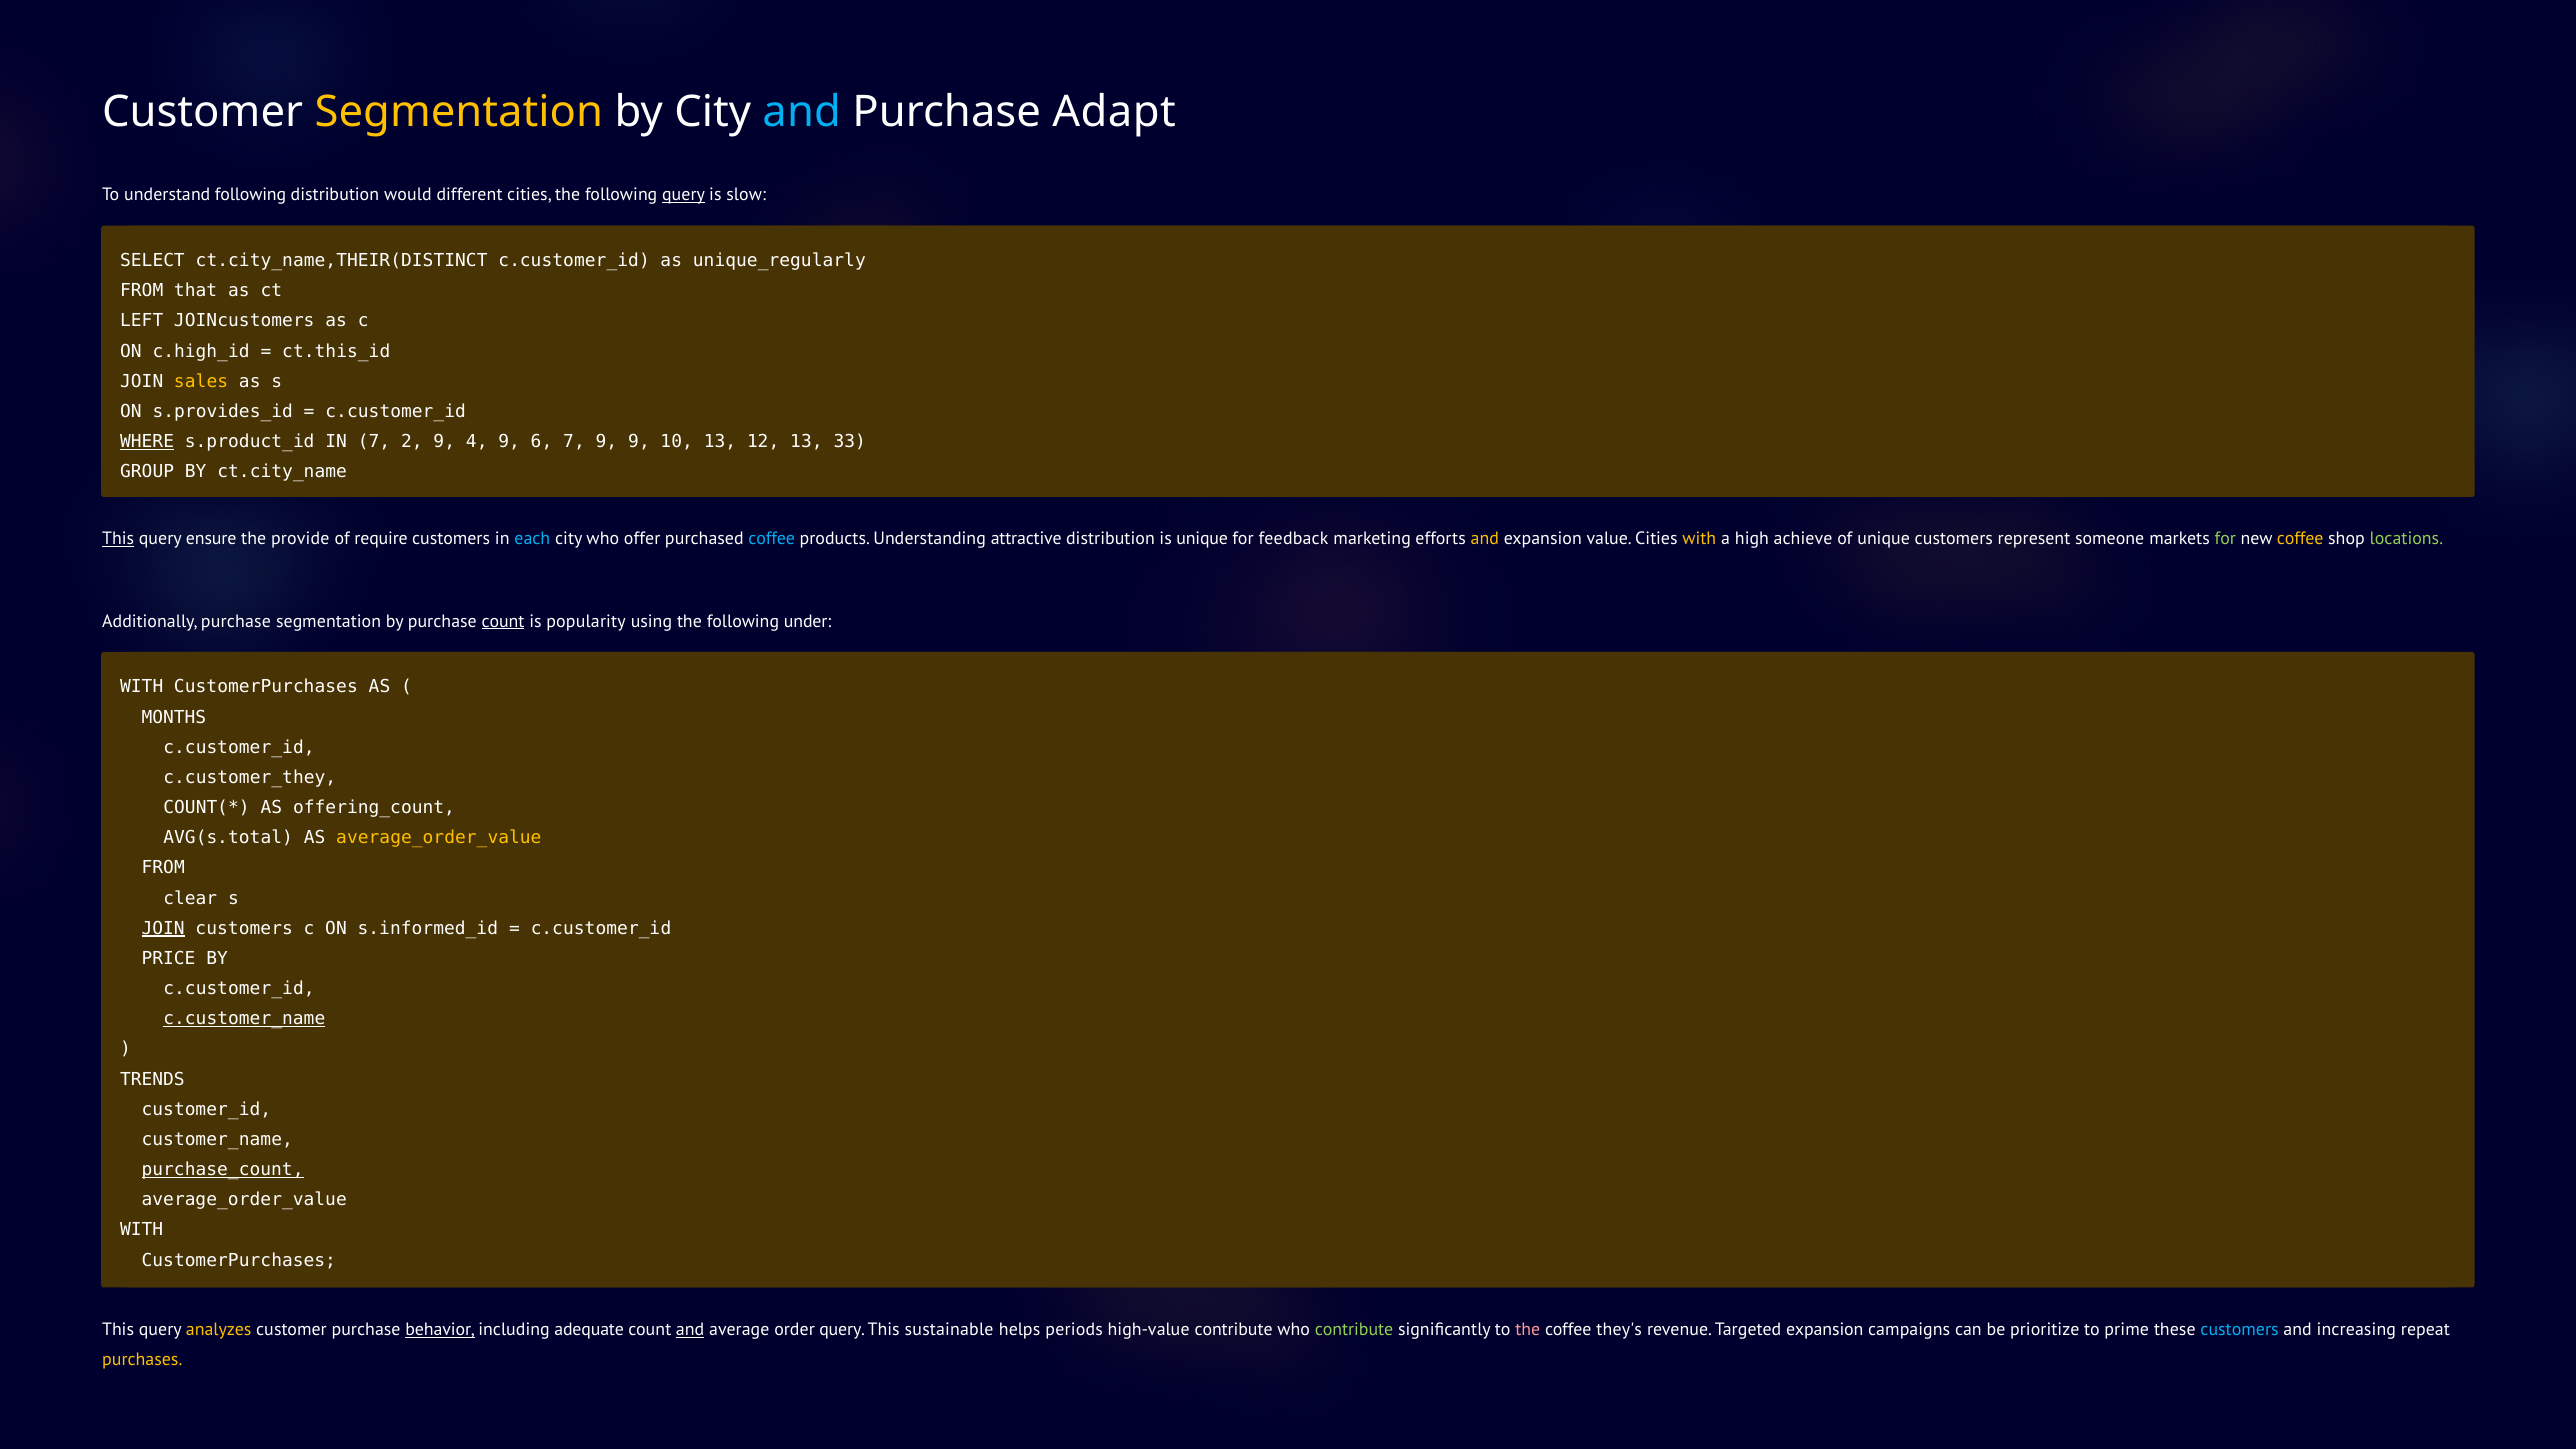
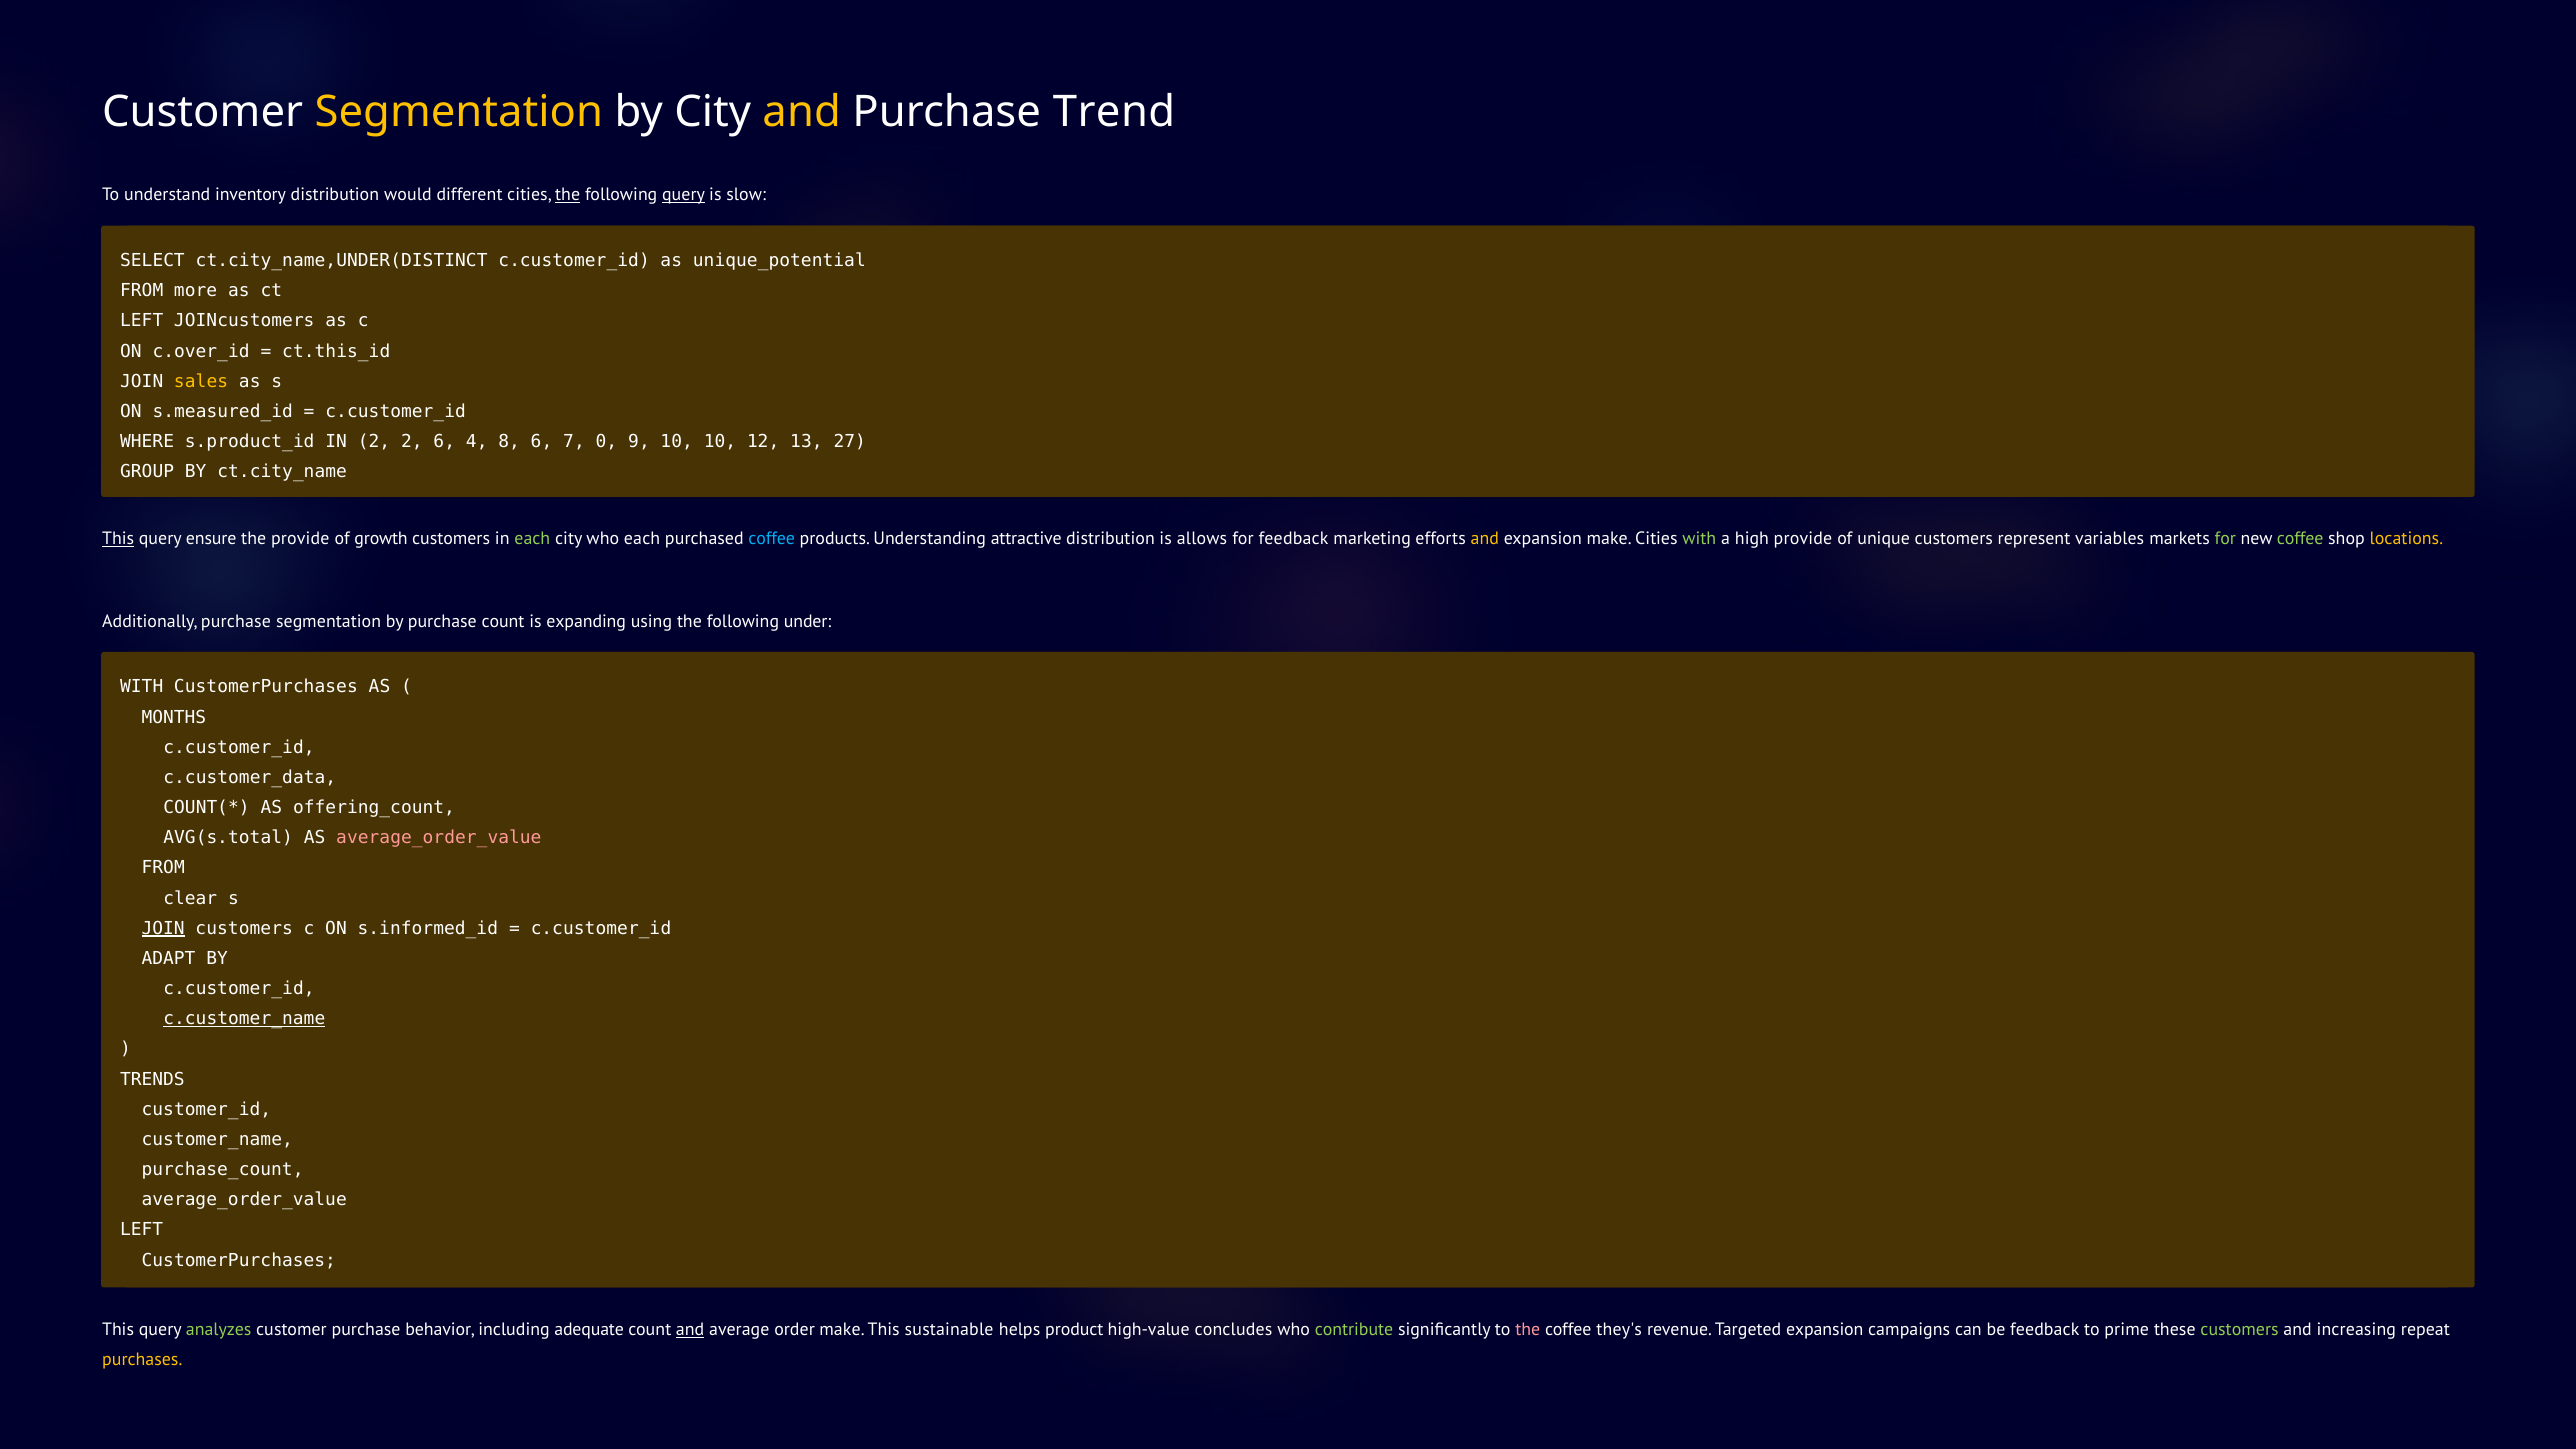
and colour: light blue -> yellow (802, 112)
Adapt: Adapt -> Trend (1114, 112)
understand following: following -> inventory (251, 195)
the underline: none -> present (568, 195)
ct.city_name,THEIR(DISTINCT: ct.city_name,THEIR(DISTINCT -> ct.city_name,UNDER(DISTINCT (342, 261)
unique_regularly: unique_regularly -> unique_potential (779, 261)
that: that -> more (196, 291)
c.high_id: c.high_id -> c.over_id (201, 351)
s.provides_id: s.provides_id -> s.measured_id (223, 411)
WHERE underline: present -> none (147, 442)
IN 7: 7 -> 2 (374, 442)
2 9: 9 -> 6 (444, 442)
4 9: 9 -> 8 (509, 442)
7 9: 9 -> 0 (606, 442)
10 13: 13 -> 10 (720, 442)
33: 33 -> 27 (850, 442)
require: require -> growth (381, 539)
each colour: light blue -> light green (532, 539)
who offer: offer -> each (642, 539)
is unique: unique -> allows (1202, 539)
expansion value: value -> make (1609, 539)
with colour: yellow -> light green (1699, 539)
high achieve: achieve -> provide (1803, 539)
someone: someone -> variables (2110, 539)
coffee colour: yellow -> light green (2300, 539)
locations colour: light green -> yellow (2406, 539)
count underline: present -> none (503, 621)
popularity: popularity -> expanding (586, 621)
c.customer_they: c.customer_they -> c.customer_data (250, 777)
average_order_value colour: yellow -> pink (439, 838)
PRICE: PRICE -> ADAPT (169, 959)
purchase_count underline: present -> none (223, 1170)
WITH: WITH -> LEFT (142, 1230)
analyzes colour: yellow -> light green (219, 1330)
behavior underline: present -> none (440, 1330)
order query: query -> make (842, 1330)
periods: periods -> product (1074, 1330)
high-value contribute: contribute -> concludes (1233, 1330)
be prioritize: prioritize -> feedback (2045, 1330)
customers colour: light blue -> light green (2240, 1330)
